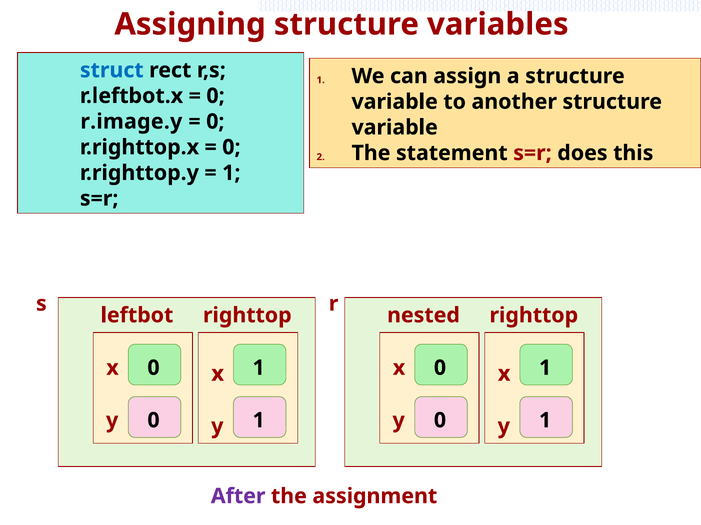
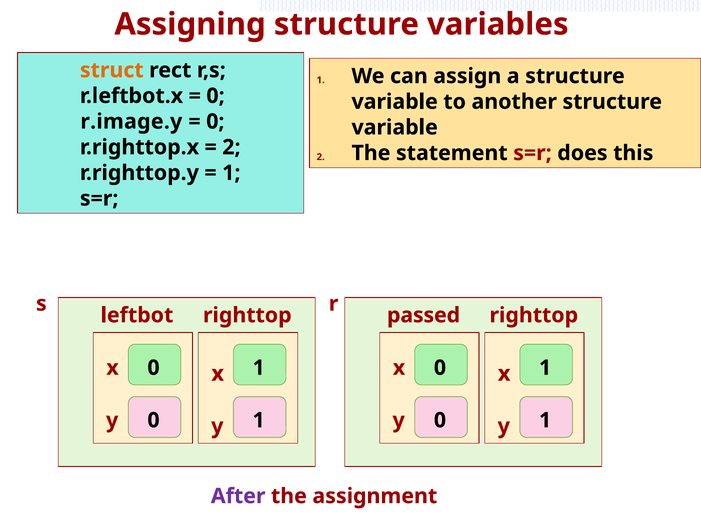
struct colour: blue -> orange (112, 70)
0: 0 -> 2 (231, 147)
nested: nested -> passed (424, 316)
